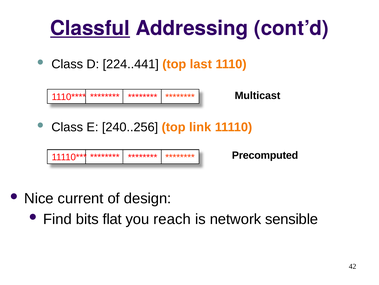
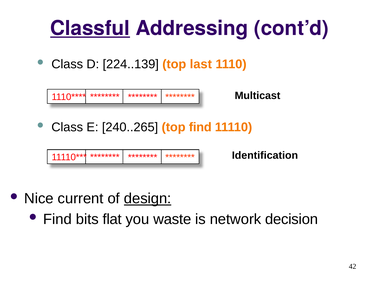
224..441: 224..441 -> 224..139 (131, 64)
240..256: 240..256 -> 240..265 (130, 127)
top link: link -> find (200, 127)
Precomputed: Precomputed -> Identification (265, 155)
design underline: none -> present (148, 198)
reach: reach -> waste (172, 219)
sensible: sensible -> decision (292, 219)
